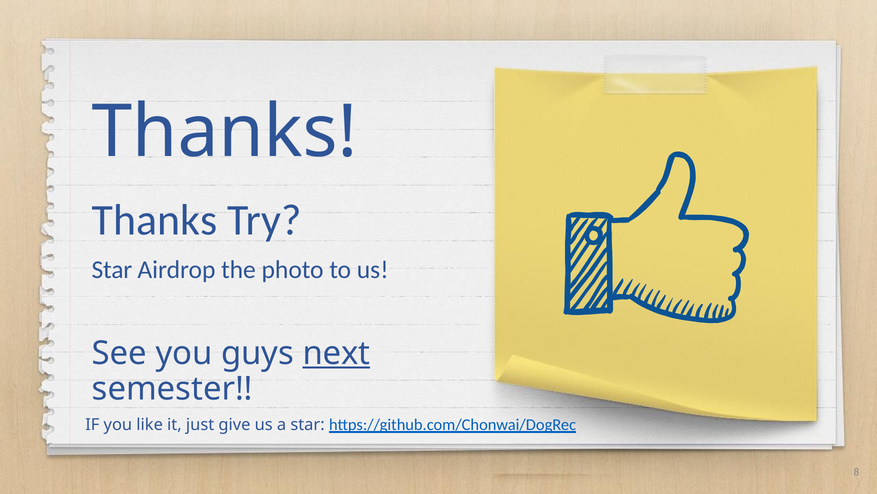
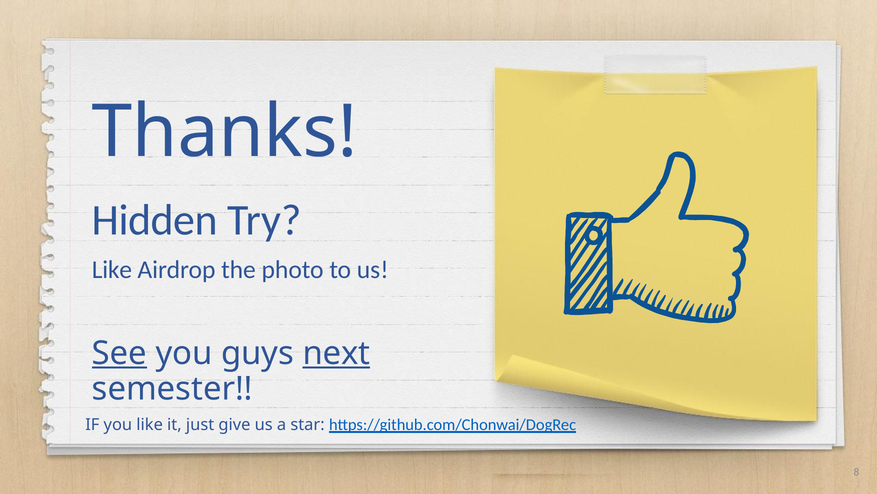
Thanks: Thanks -> Hidden (155, 220)
Star: Star -> Like (112, 270)
See underline: none -> present (119, 353)
